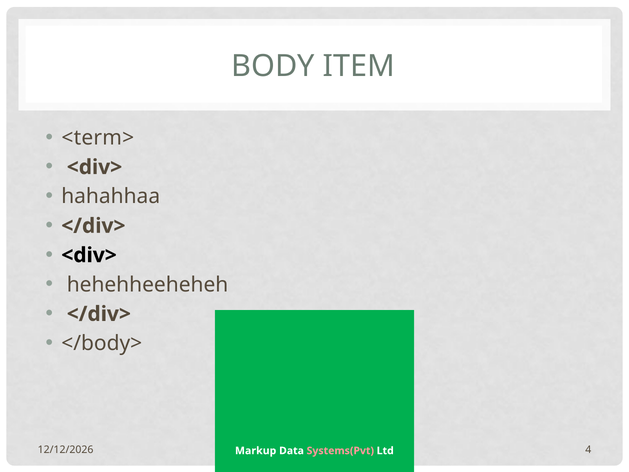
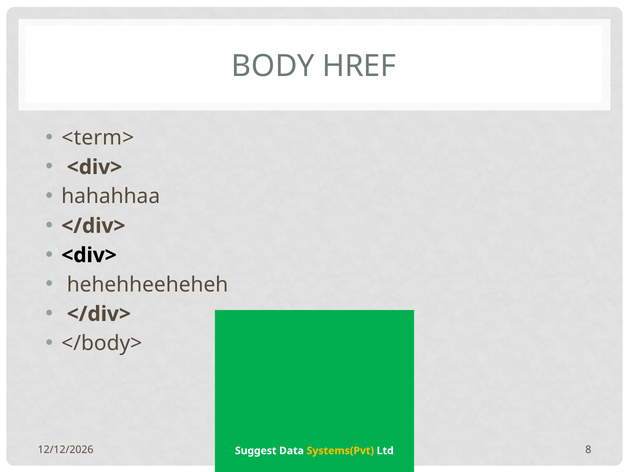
ITEM: ITEM -> HREF (359, 66)
4: 4 -> 8 (588, 450)
Markup: Markup -> Suggest (256, 451)
Systems(Pvt colour: pink -> yellow (340, 451)
